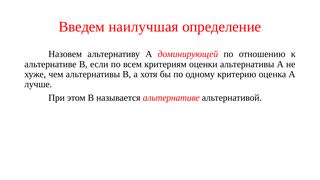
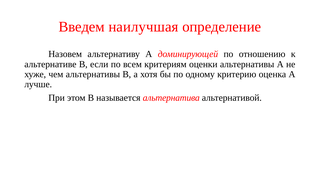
называется альтернативе: альтернативе -> альтернатива (171, 98)
